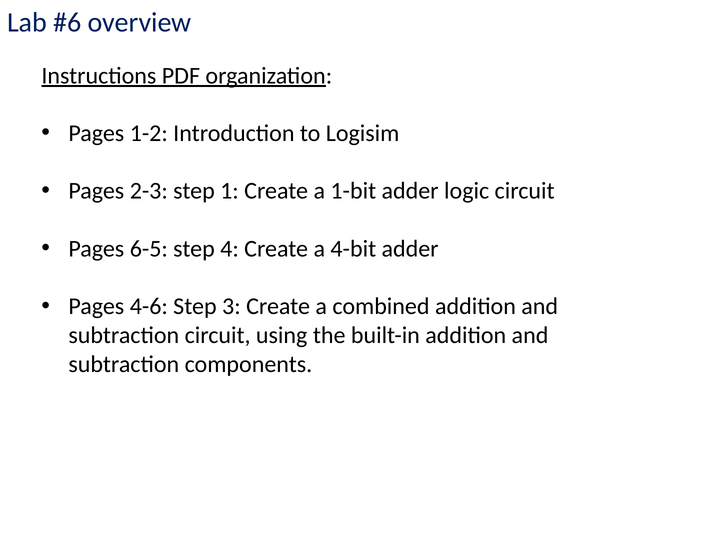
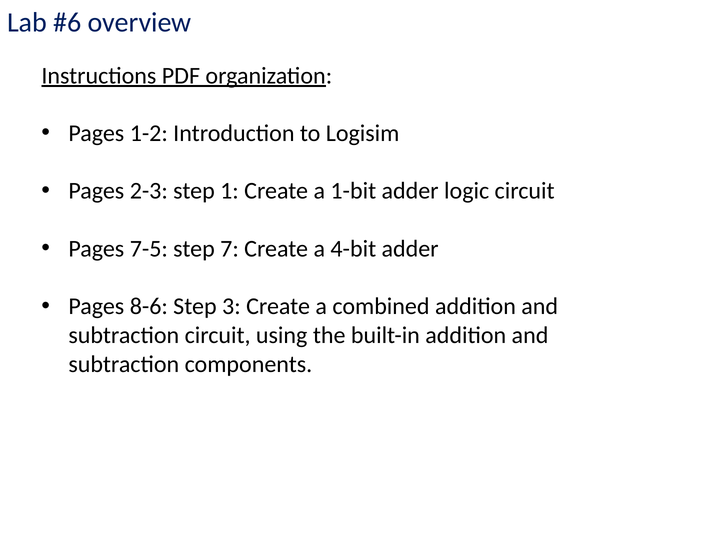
6-5: 6-5 -> 7-5 (149, 249)
4: 4 -> 7 (230, 249)
4-6: 4-6 -> 8-6 (149, 306)
